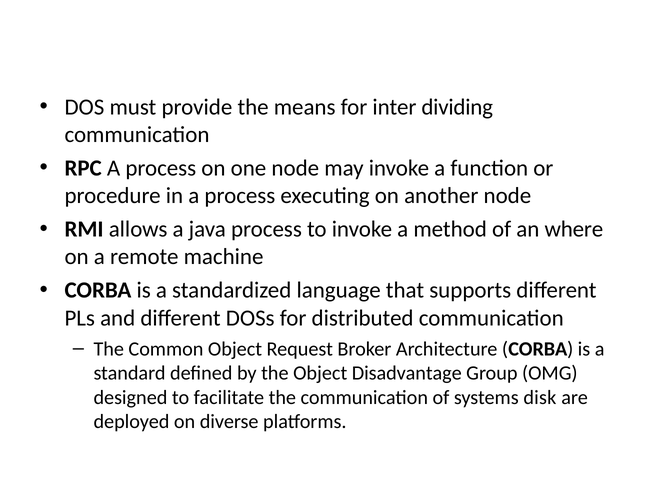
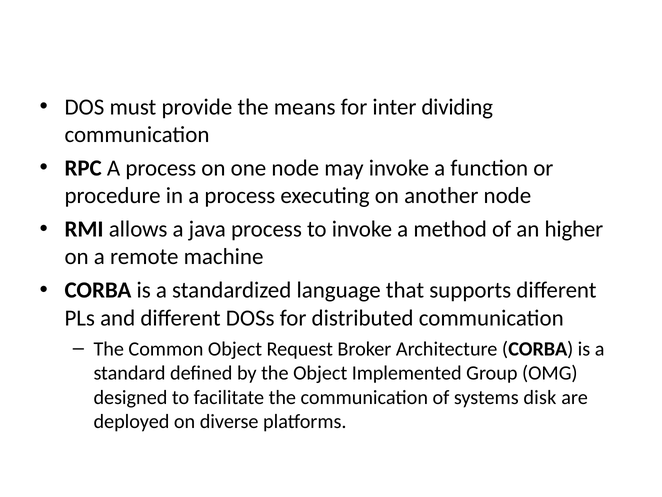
where: where -> higher (574, 229)
Disadvantage: Disadvantage -> Implemented (407, 373)
